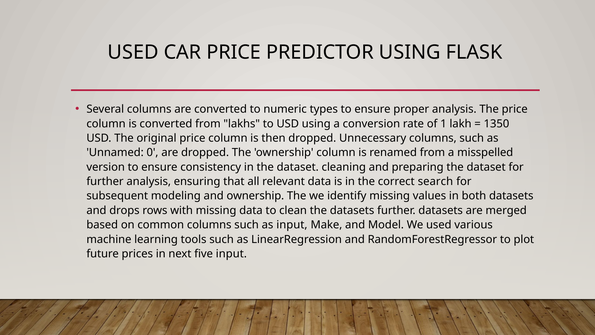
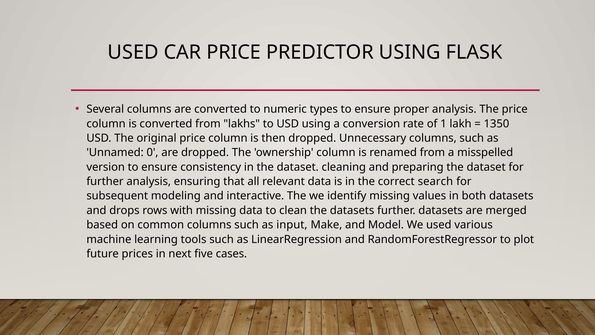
and ownership: ownership -> interactive (255, 196)
five input: input -> cases (231, 254)
